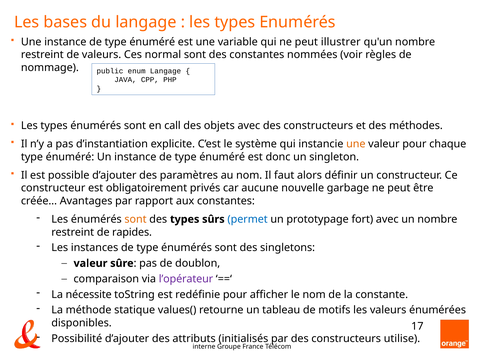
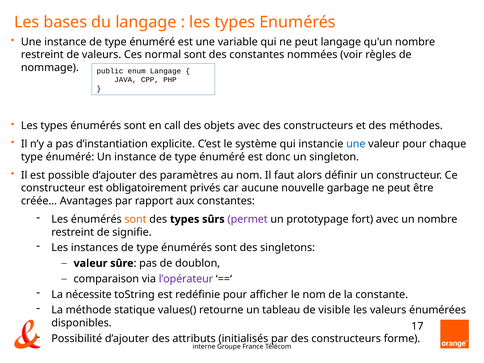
peut illustrer: illustrer -> langage (341, 42)
une colour: orange -> blue (356, 144)
permet colour: blue -> purple (248, 219)
rapides: rapides -> signifie (132, 232)
motifs: motifs -> visible (334, 310)
utilise: utilise -> forme (402, 339)
